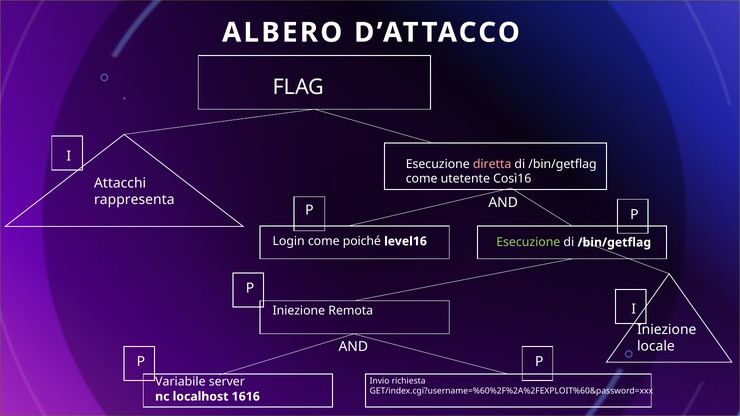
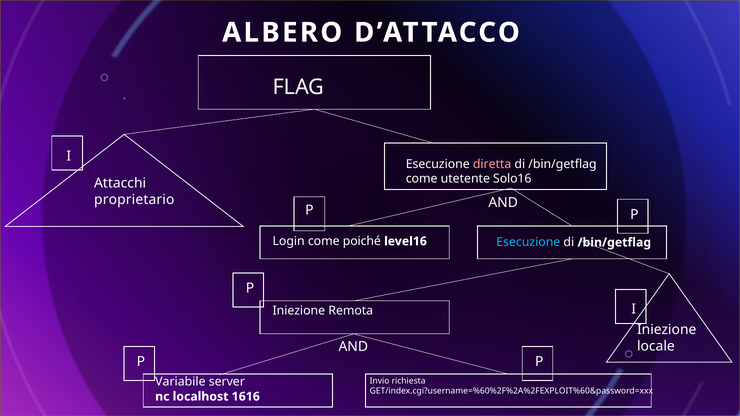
Così16: Così16 -> Solo16 (512, 179)
rappresenta: rappresenta -> proprietario (134, 200)
Esecuzione colour: light green -> light blue (528, 243)
